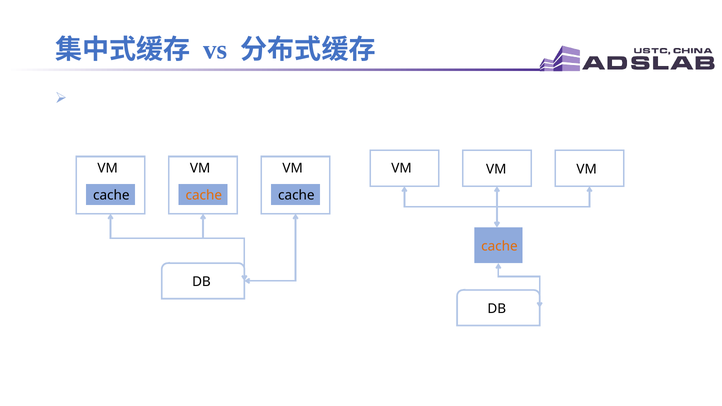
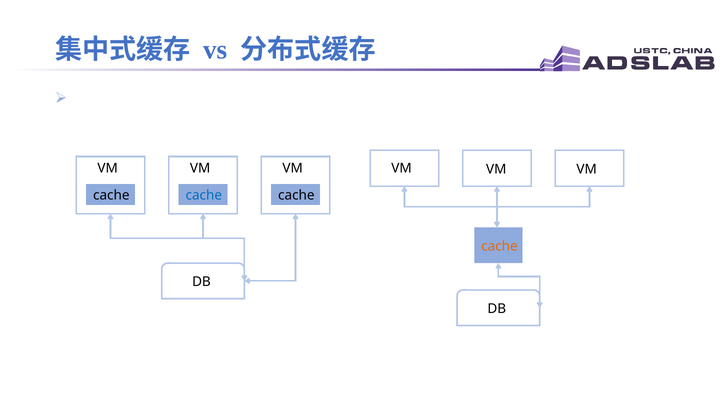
cache colour: orange -> blue (204, 196)
